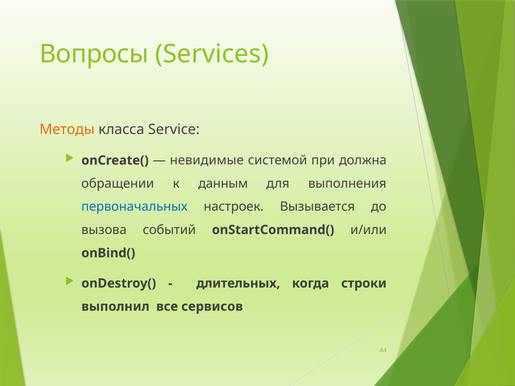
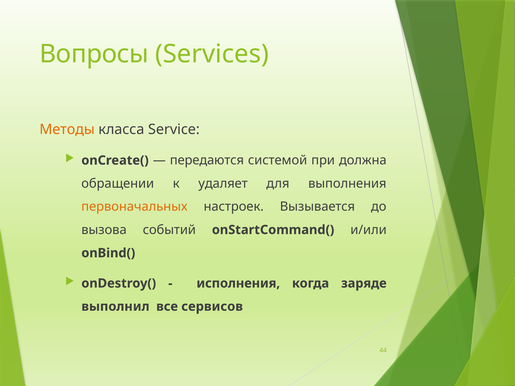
невидимые: невидимые -> передаются (207, 160)
данным: данным -> удаляет (223, 184)
первоначальных colour: blue -> orange (134, 207)
длительных: длительных -> исполнения (238, 284)
строки: строки -> заряде (364, 284)
